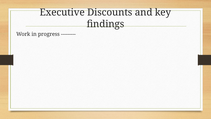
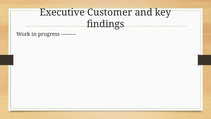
Discounts: Discounts -> Customer (110, 12)
